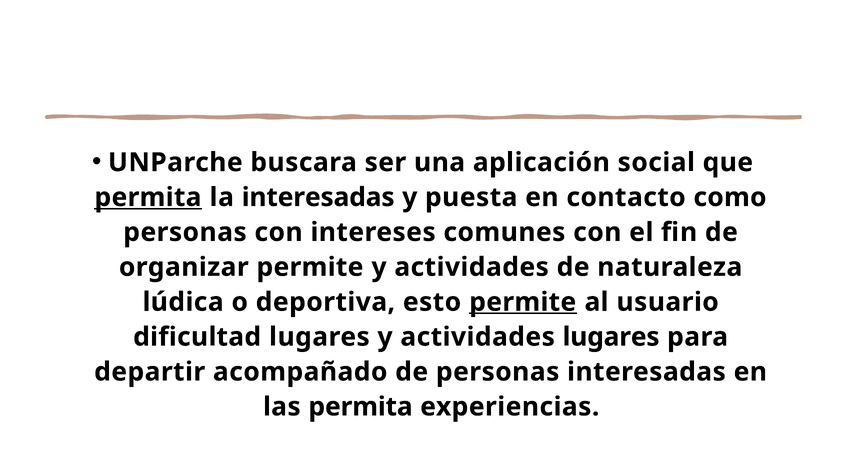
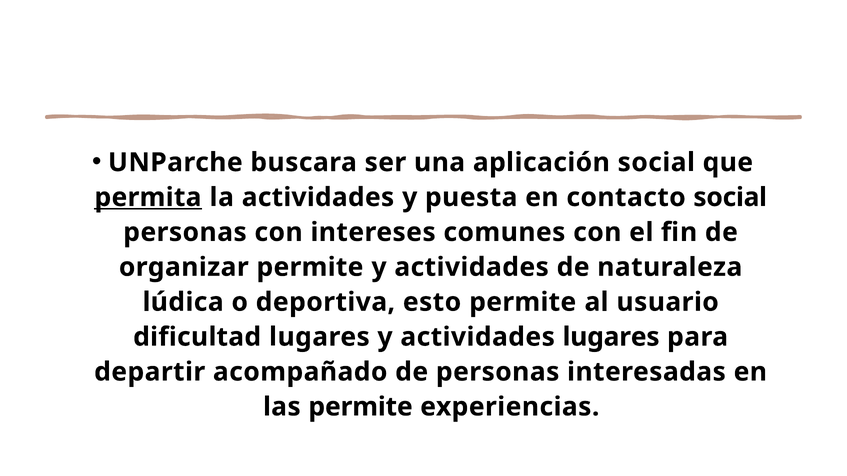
la interesadas: interesadas -> actividades (318, 197)
contacto como: como -> social (730, 197)
permite underline: present -> none (523, 302)
las permita: permita -> permite (361, 407)
